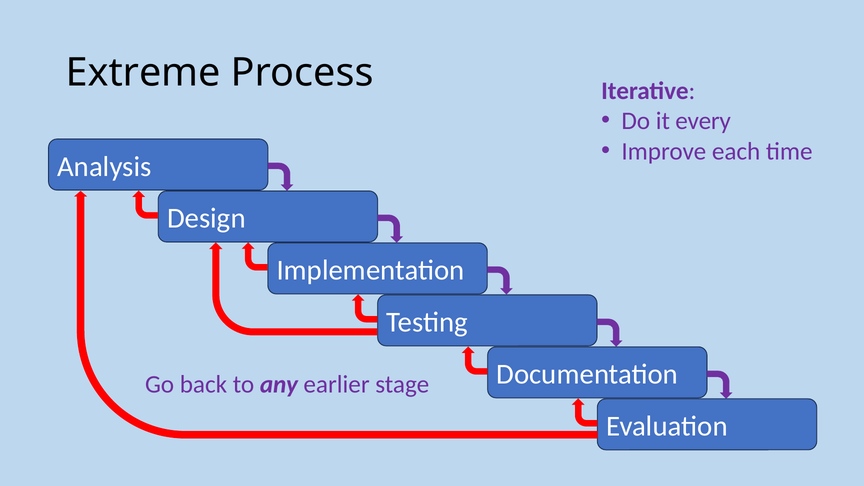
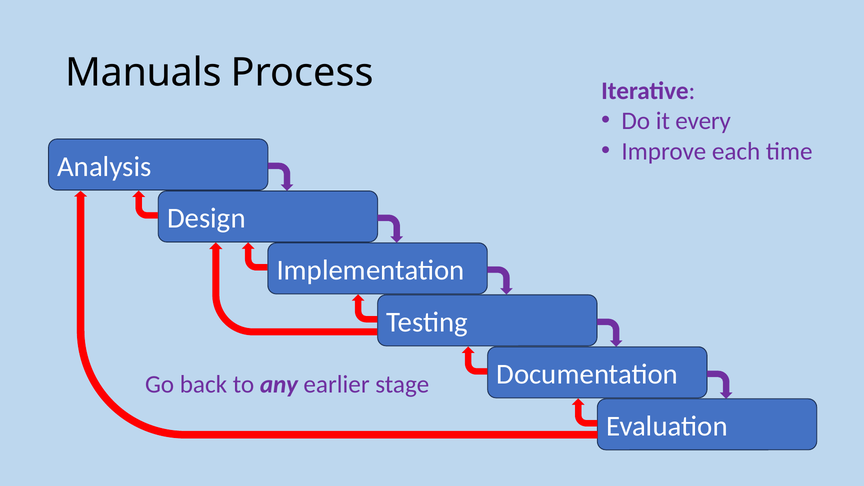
Extreme: Extreme -> Manuals (143, 73)
